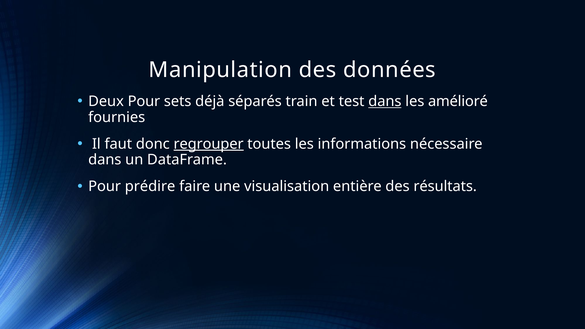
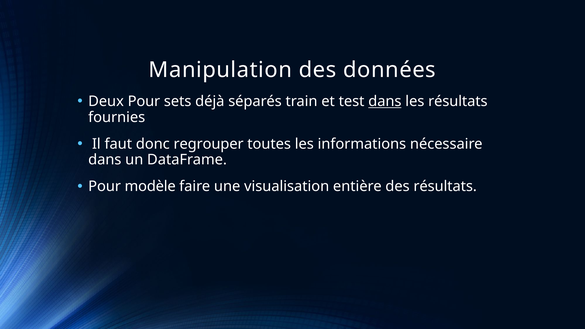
les amélioré: amélioré -> résultats (458, 101)
regrouper underline: present -> none (209, 144)
prédire: prédire -> modèle (150, 187)
